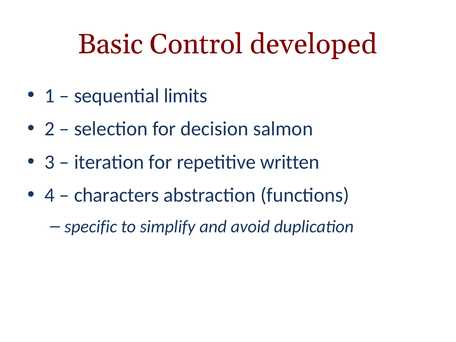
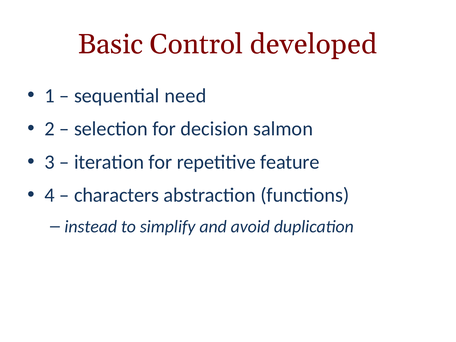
limits: limits -> need (185, 96)
written: written -> feature (290, 162)
specific: specific -> instead (91, 227)
